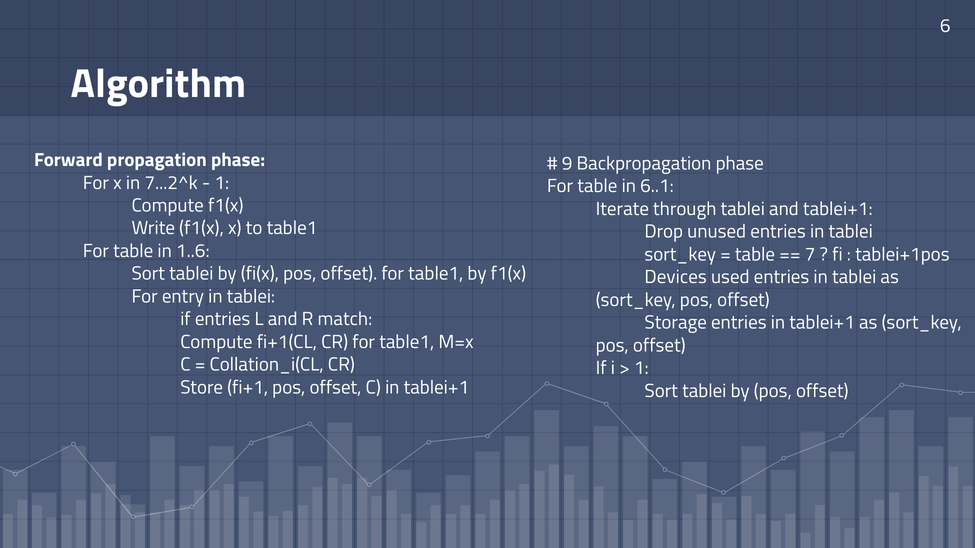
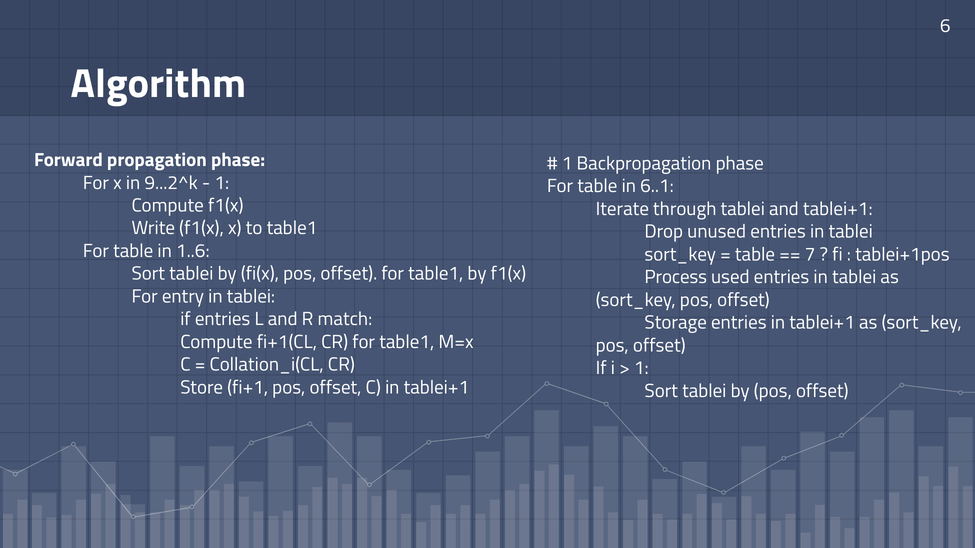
9: 9 -> 1 (567, 164)
7...2^k: 7...2^k -> 9...2^k (171, 183)
Devices: Devices -> Process (676, 277)
